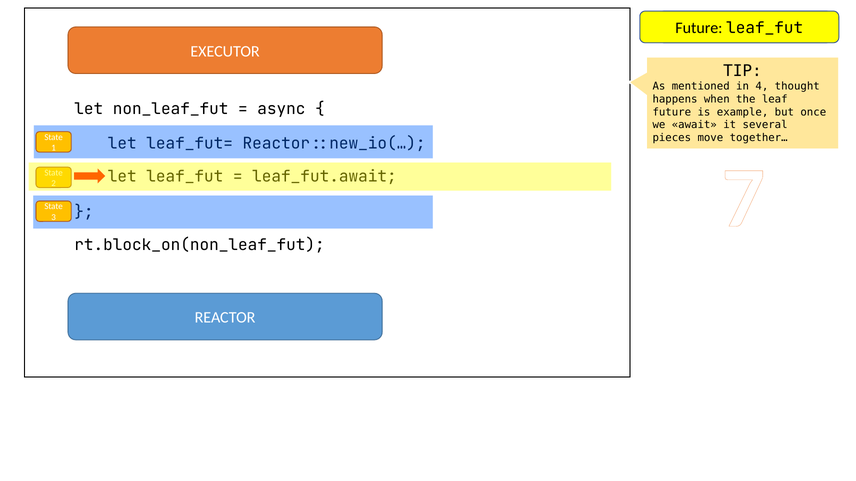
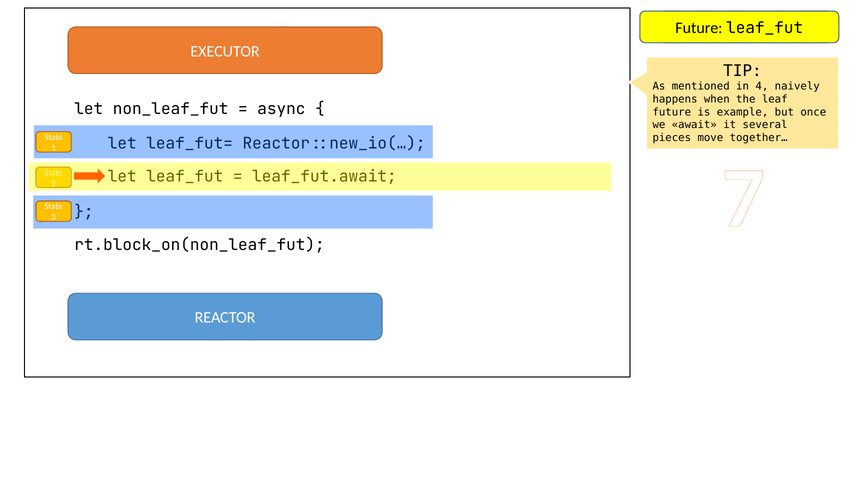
thought: thought -> naively (797, 87)
